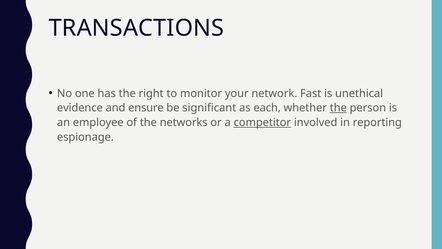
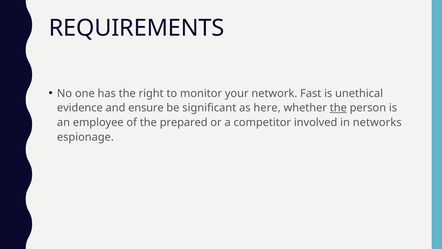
TRANSACTIONS: TRANSACTIONS -> REQUIREMENTS (137, 28)
each: each -> here (267, 108)
networks: networks -> prepared (184, 122)
competitor underline: present -> none (262, 122)
reporting: reporting -> networks (377, 122)
